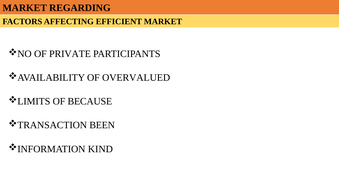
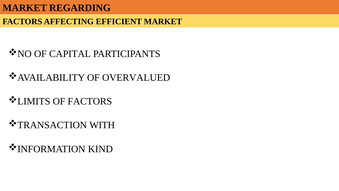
PRIVATE: PRIVATE -> CAPITAL (70, 54)
OF BECAUSE: BECAUSE -> FACTORS (90, 101)
BEEN: BEEN -> WITH (102, 125)
